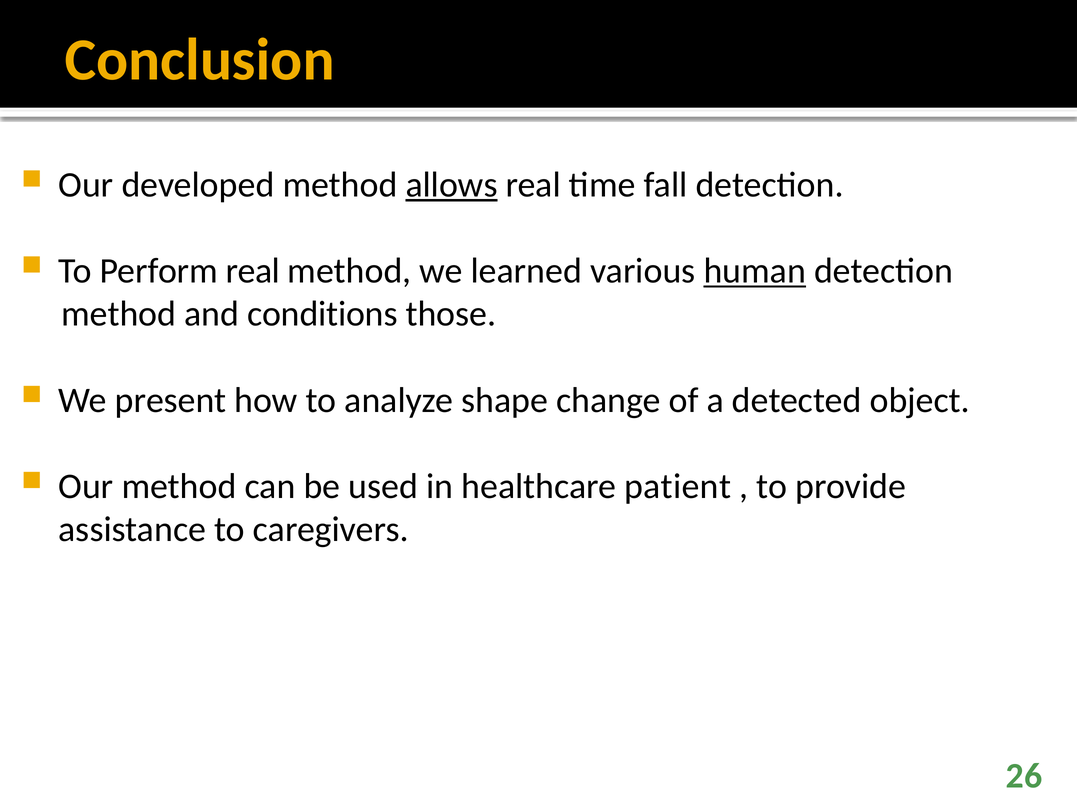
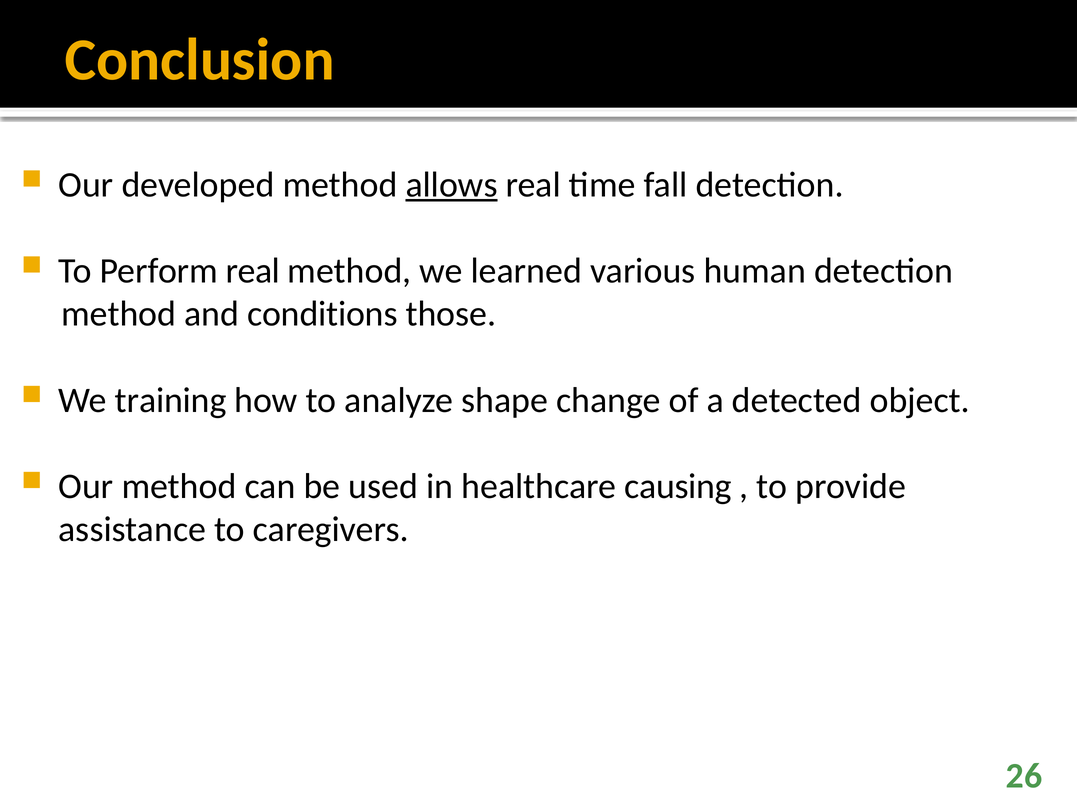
human underline: present -> none (755, 271)
present: present -> training (171, 400)
patient: patient -> causing (678, 486)
